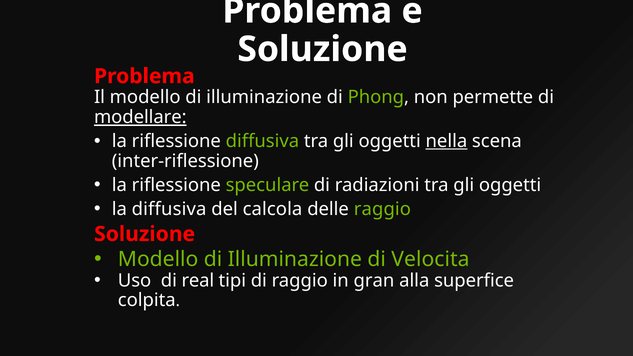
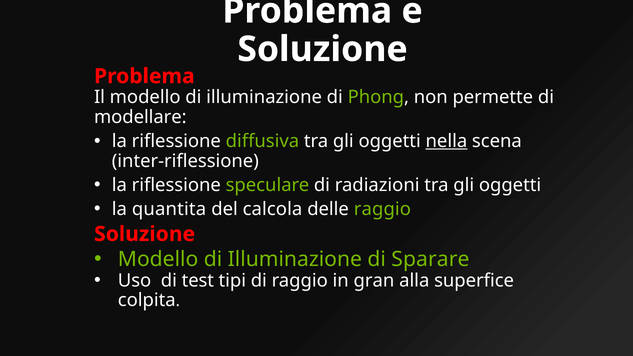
modellare underline: present -> none (140, 117)
la diffusiva: diffusiva -> quantita (169, 209)
Velocita: Velocita -> Sparare (430, 259)
real: real -> test (198, 280)
